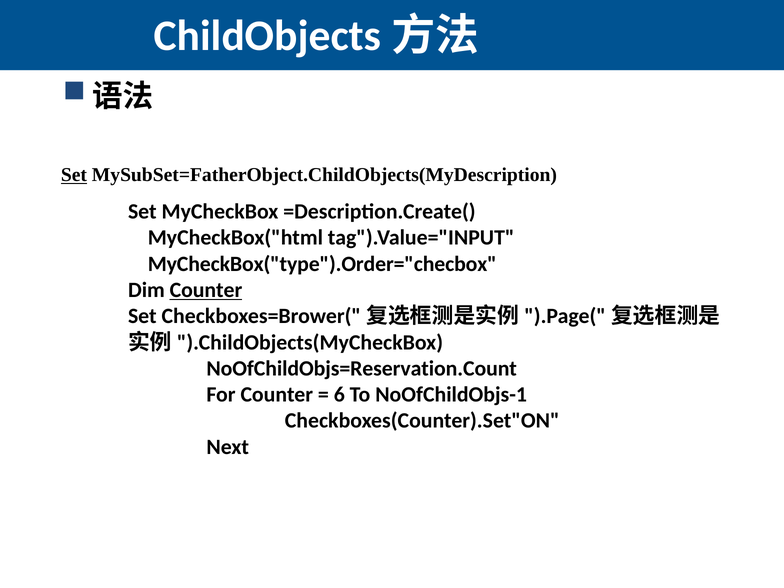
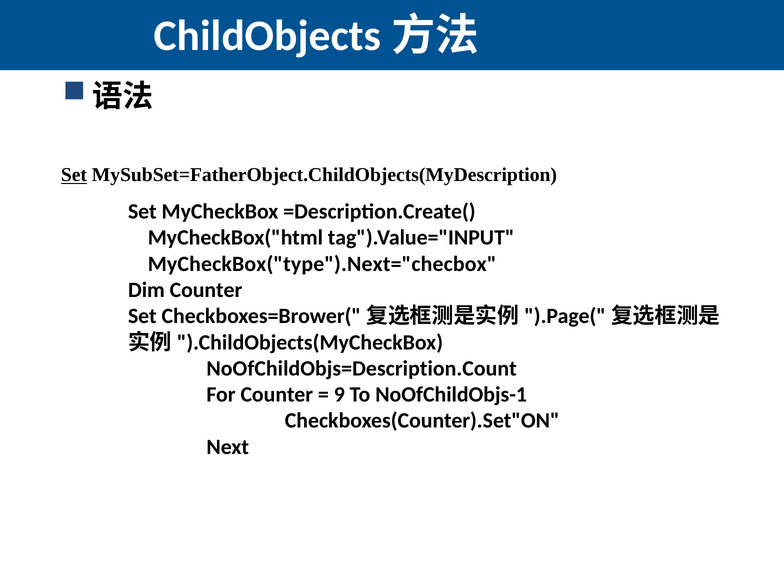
MyCheckBox("type").Order="checbox: MyCheckBox("type").Order="checbox -> MyCheckBox("type").Next="checbox (322, 264)
Counter underline: present -> none (206, 290)
NoOfChildObjs=Reservation.Count: NoOfChildObjs=Reservation.Count -> NoOfChildObjs=Description.Count (362, 369)
6: 6 -> 9 (339, 395)
